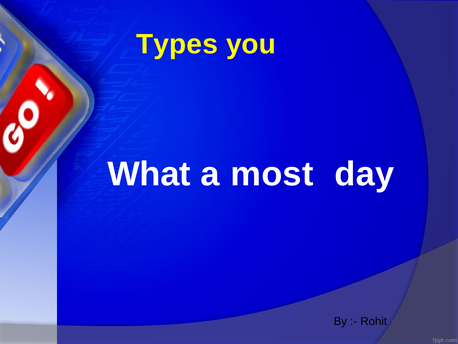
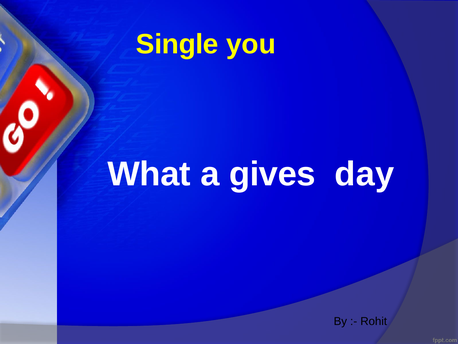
Types: Types -> Single (177, 44)
most: most -> gives (272, 174)
